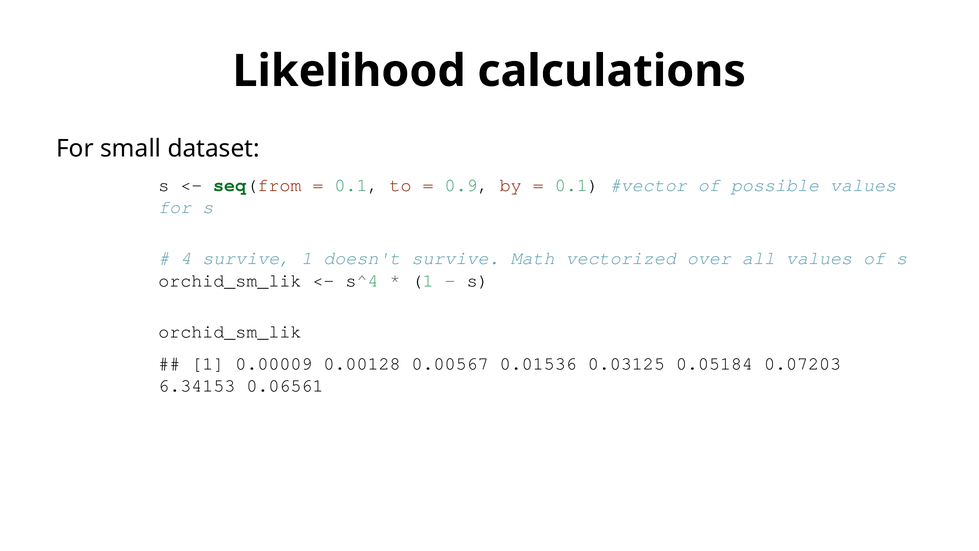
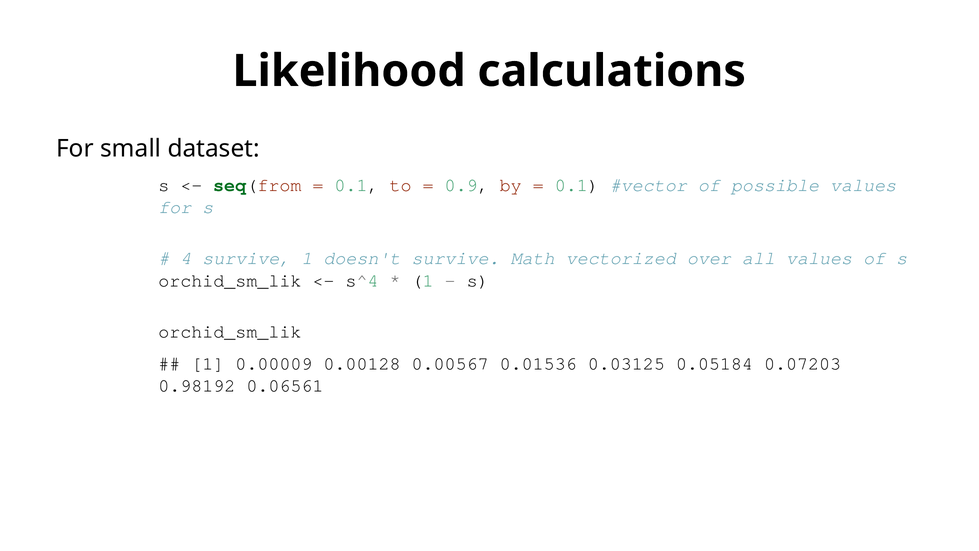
6.34153: 6.34153 -> 0.98192 (197, 386)
